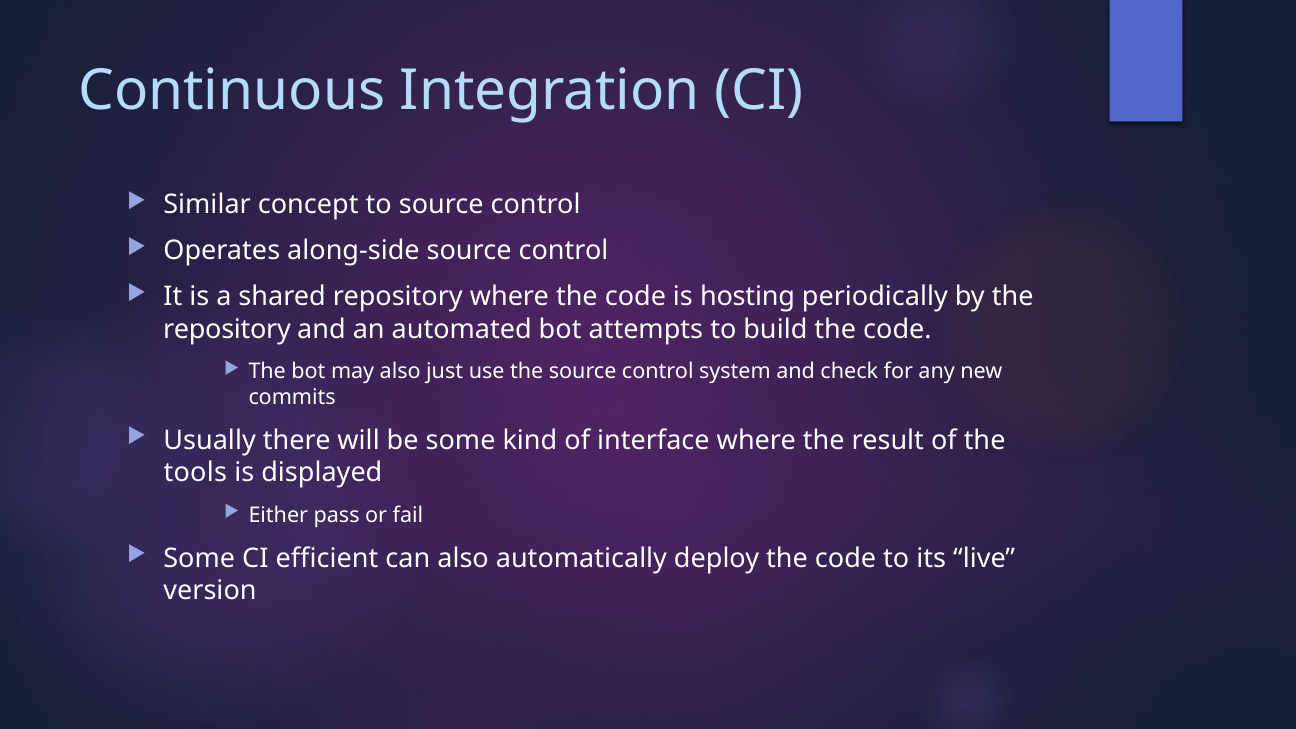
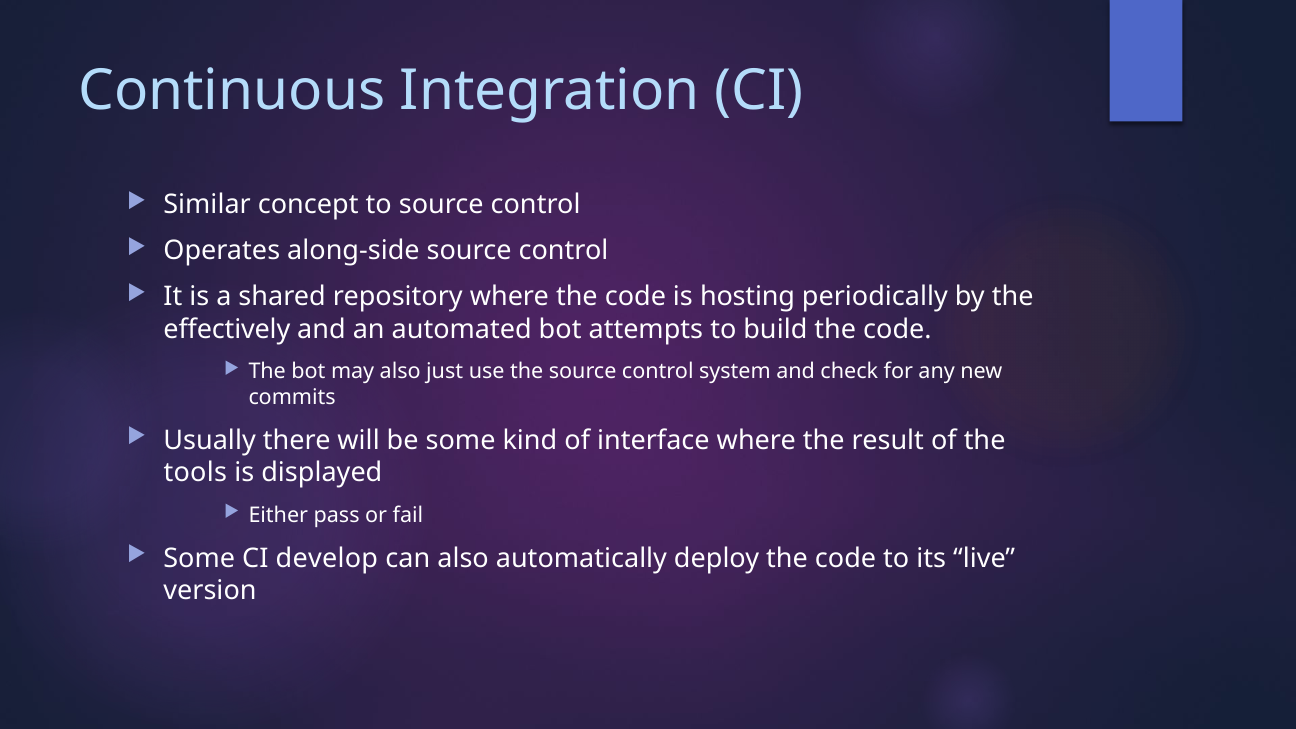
repository: repository -> effectively (227, 329)
efficient: efficient -> develop (327, 558)
